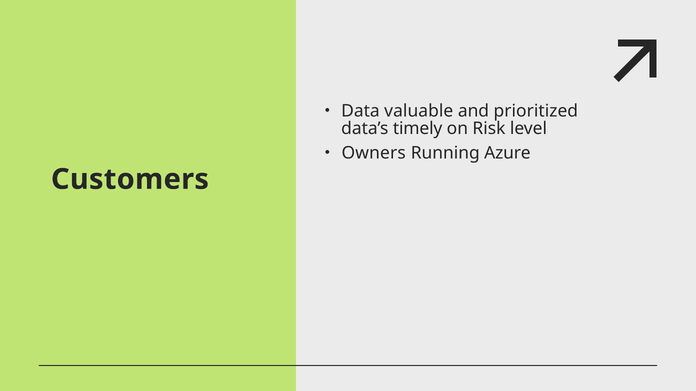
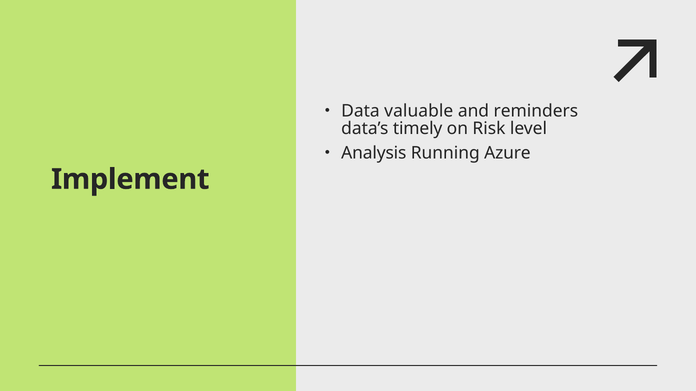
prioritized: prioritized -> reminders (536, 111)
Owners: Owners -> Analysis (374, 153)
Customers: Customers -> Implement (130, 180)
